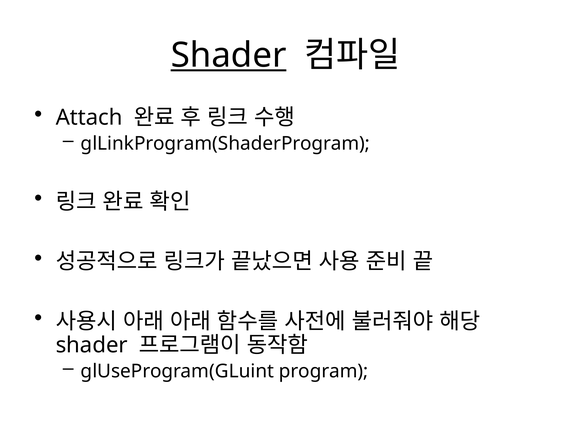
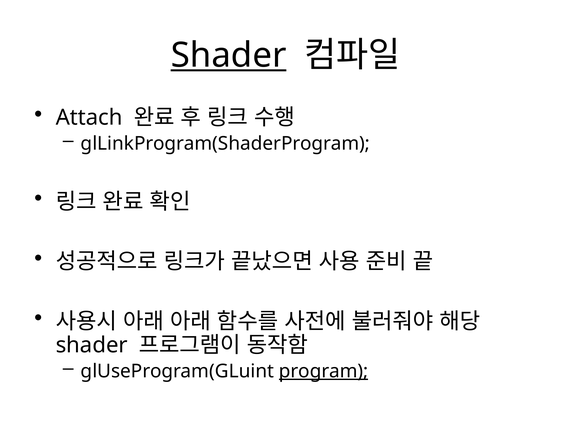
program underline: none -> present (324, 371)
